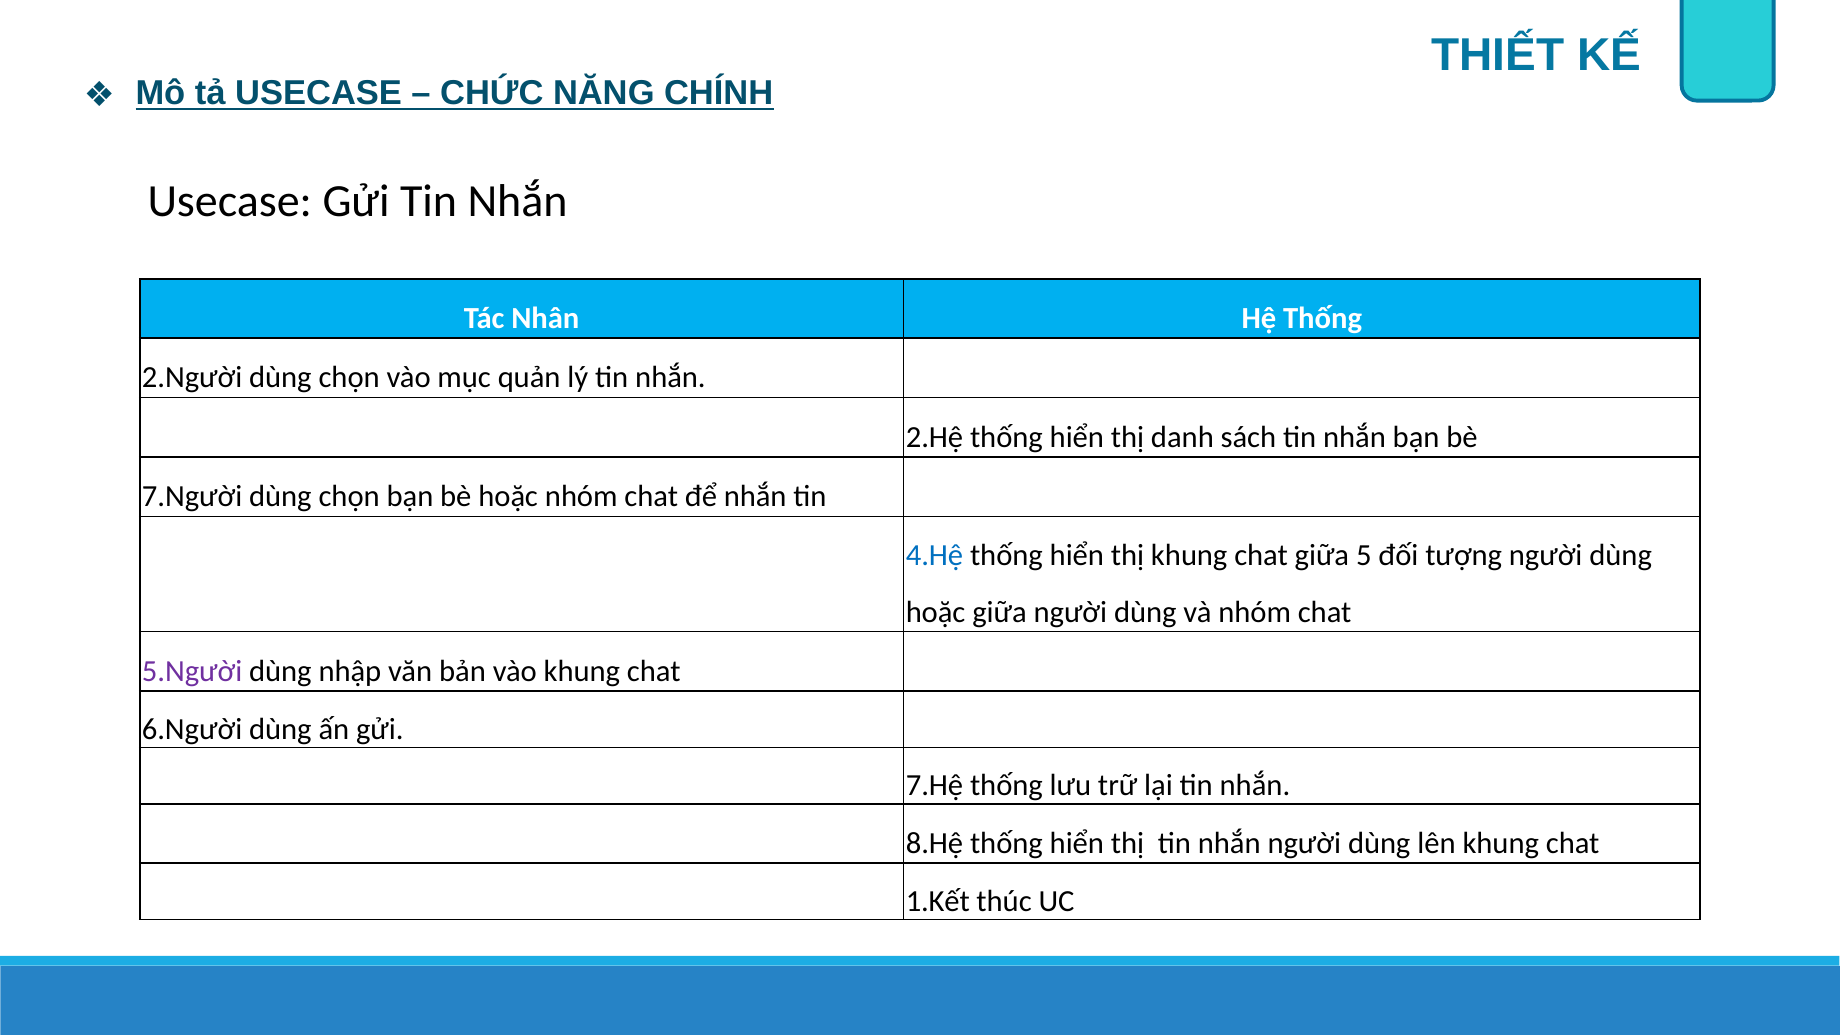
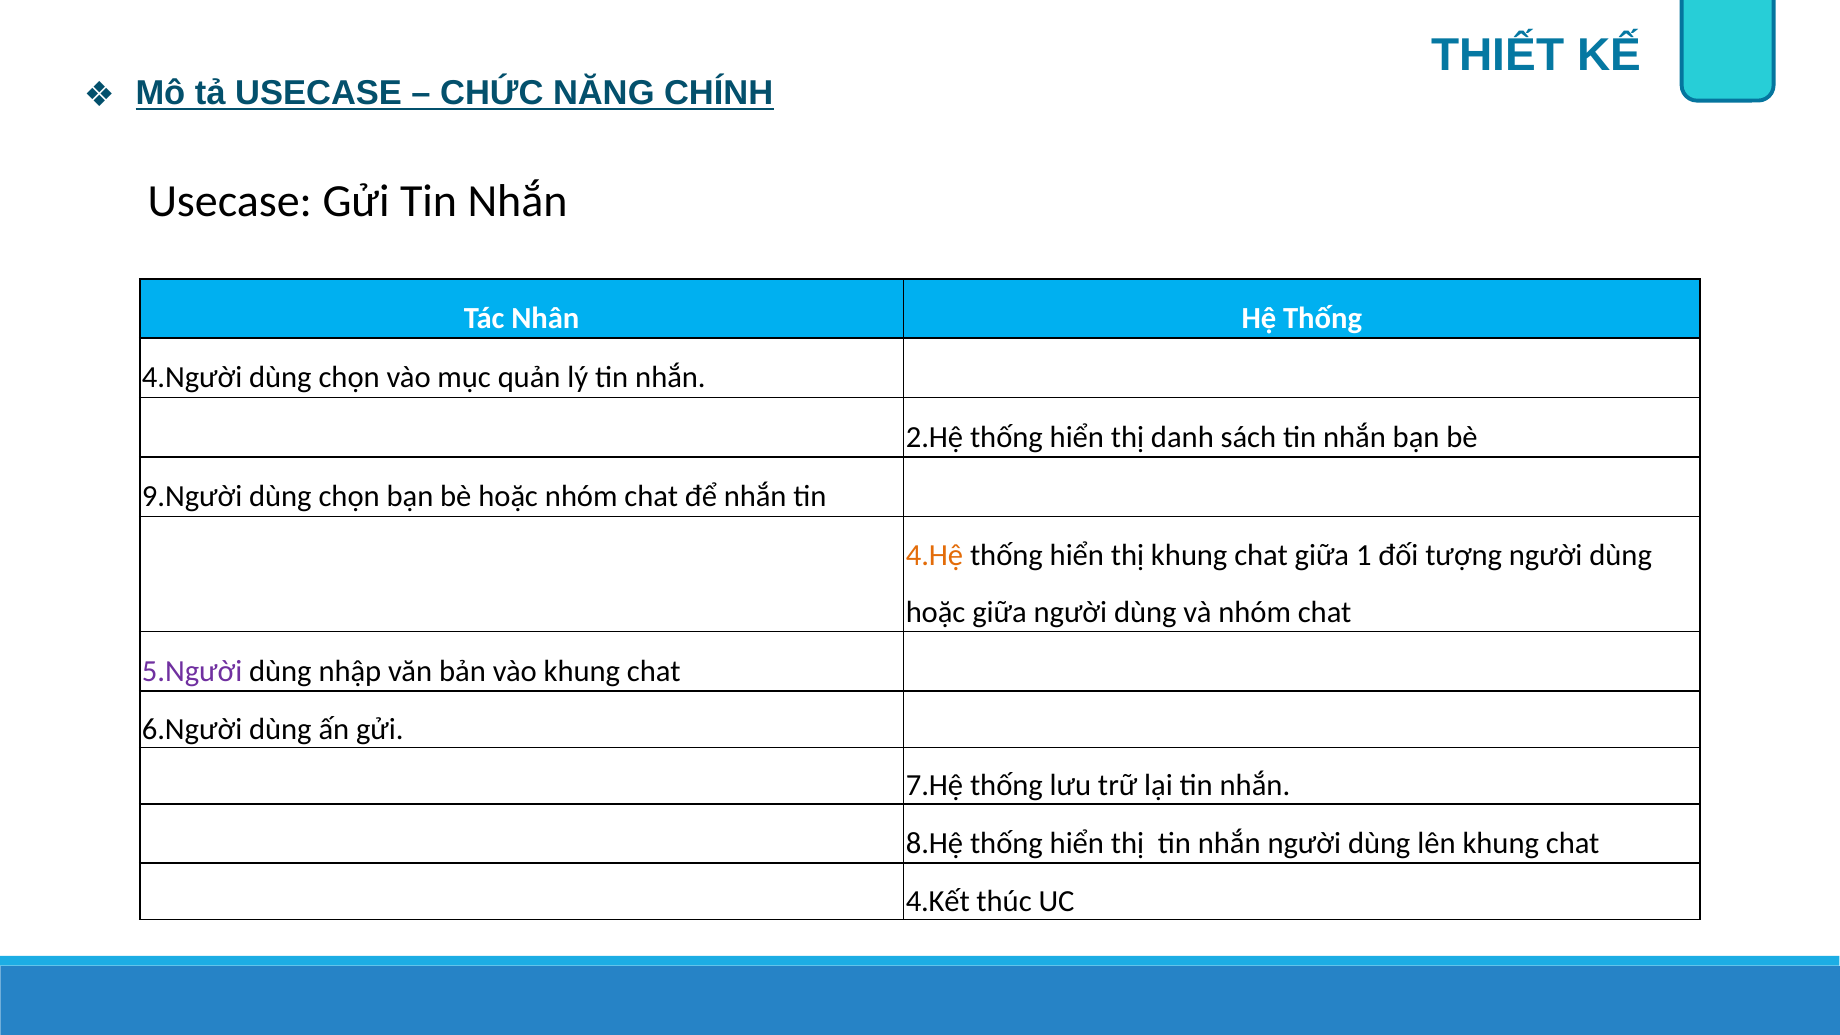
2.Người: 2.Người -> 4.Người (192, 377)
7.Người: 7.Người -> 9.Người (192, 497)
4.Hệ colour: blue -> orange (935, 556)
5: 5 -> 1 (1364, 556)
1.Kết: 1.Kết -> 4.Kết (938, 901)
